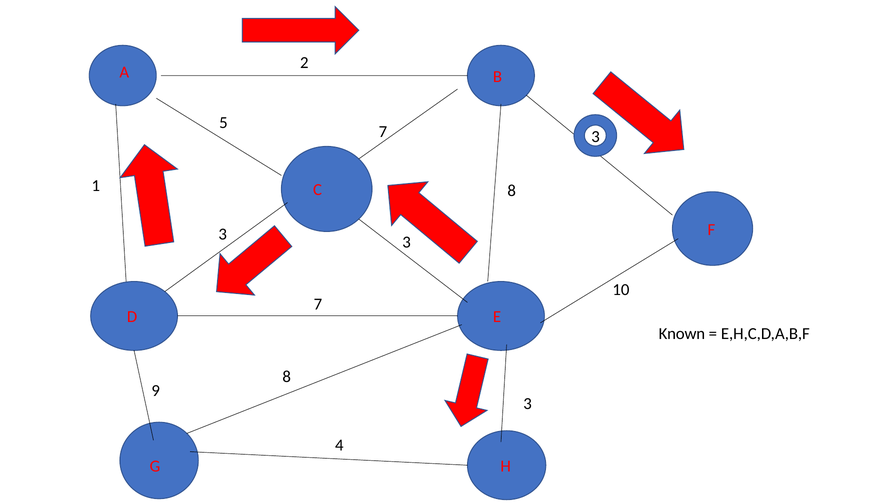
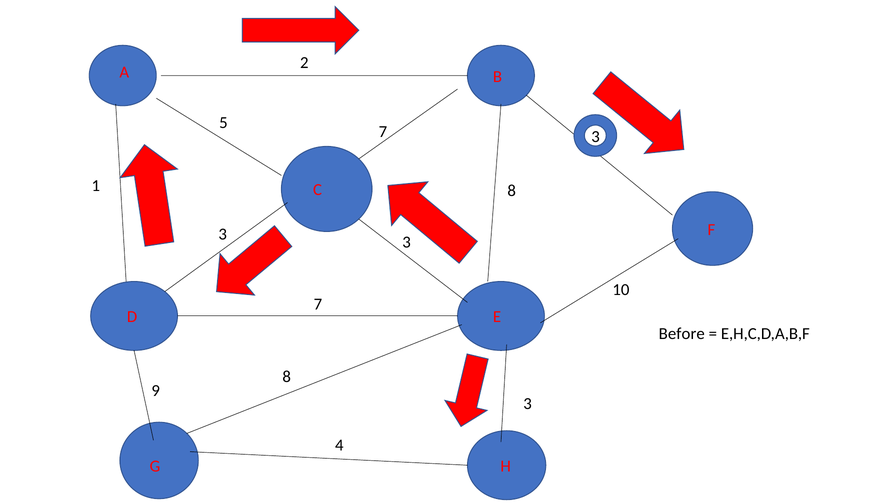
Known: Known -> Before (682, 334)
